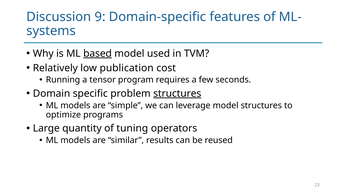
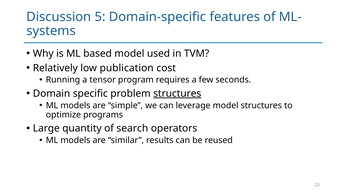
9: 9 -> 5 (100, 17)
based underline: present -> none (98, 54)
tuning: tuning -> search (132, 129)
